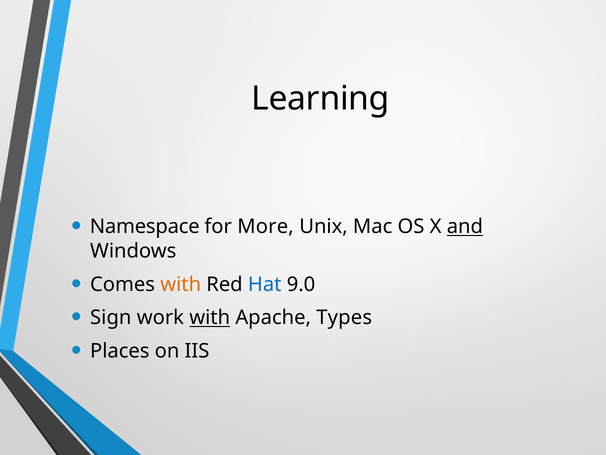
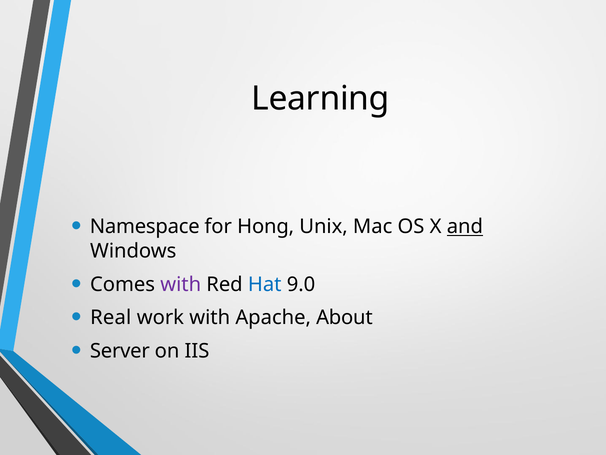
More: More -> Hong (266, 226)
with colour: orange -> purple (181, 284)
Sign: Sign -> Real (111, 317)
with underline: present -> none (210, 317)
Types: Types -> About (344, 317)
Places: Places -> Server (120, 351)
